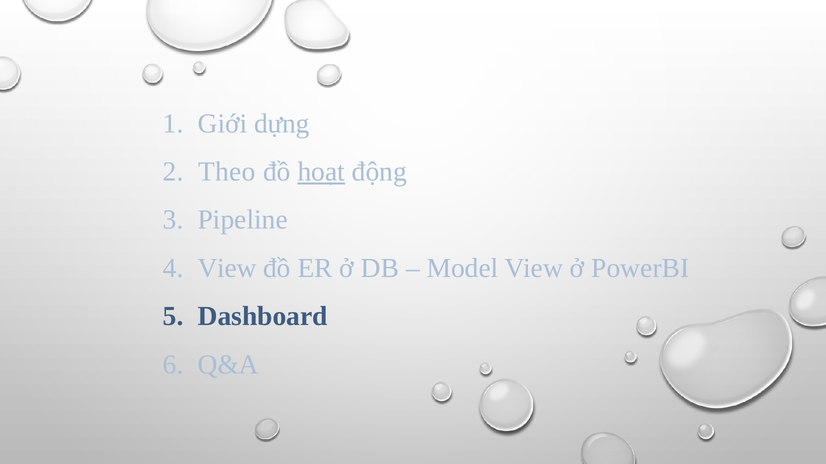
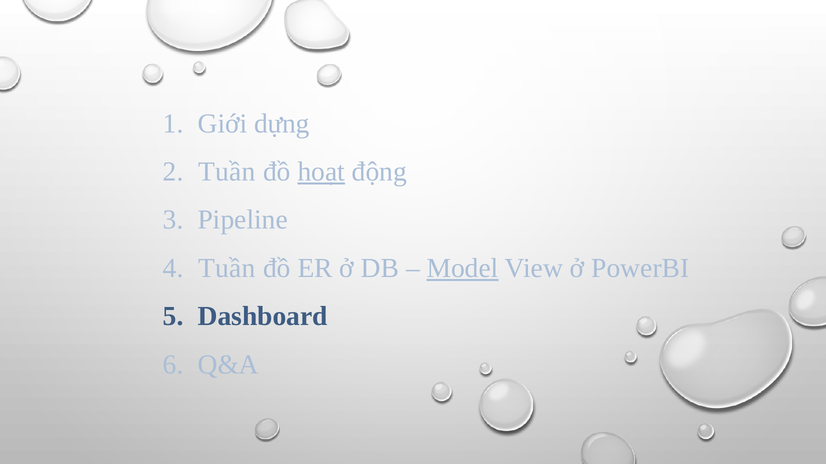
Theo: Theo -> Tuần (227, 172)
View: View -> Tuần (227, 268)
Model underline: none -> present (463, 268)
